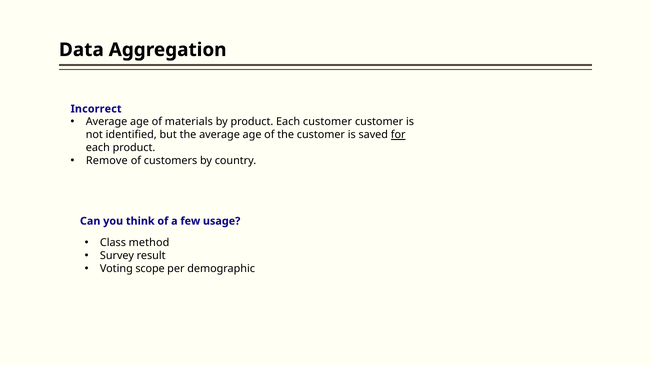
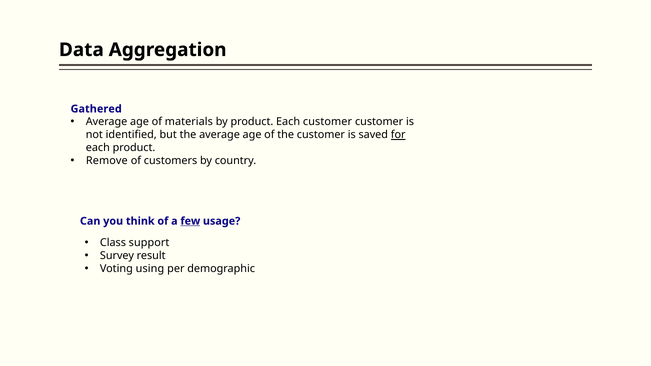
Incorrect: Incorrect -> Gathered (96, 109)
few underline: none -> present (190, 221)
method: method -> support (149, 243)
scope: scope -> using (150, 269)
